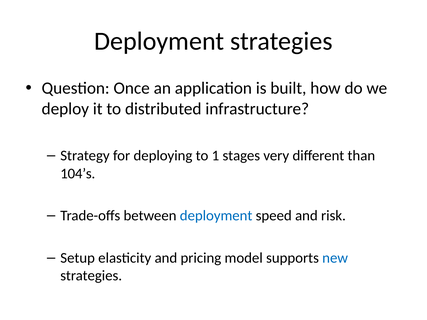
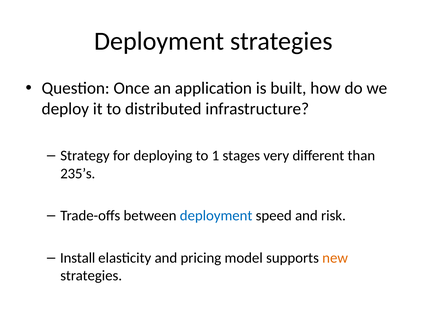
104’s: 104’s -> 235’s (78, 174)
Setup: Setup -> Install (78, 258)
new colour: blue -> orange (335, 258)
